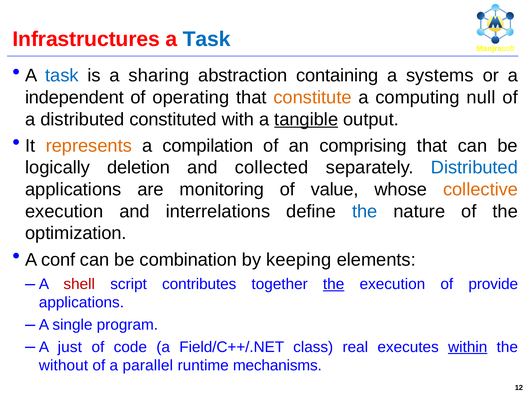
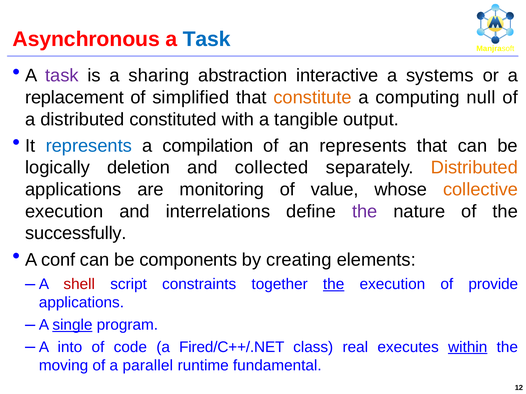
Infrastructures: Infrastructures -> Asynchronous (86, 39)
task colour: blue -> purple (62, 76)
containing: containing -> interactive (337, 76)
independent: independent -> replacement (74, 98)
operating: operating -> simplified (191, 98)
tangible underline: present -> none (306, 119)
represents colour: orange -> blue (89, 146)
an comprising: comprising -> represents (363, 146)
Distributed colour: blue -> orange (474, 168)
the colour: blue -> purple (365, 212)
optimization: optimization -> successfully (76, 234)
combination: combination -> components (188, 260)
keeping: keeping -> creating (299, 260)
contributes: contributes -> constraints (199, 285)
single underline: none -> present (72, 325)
just: just -> into (70, 347)
Field/C++/.NET: Field/C++/.NET -> Fired/C++/.NET (232, 347)
without: without -> moving (64, 366)
mechanisms: mechanisms -> fundamental (277, 366)
